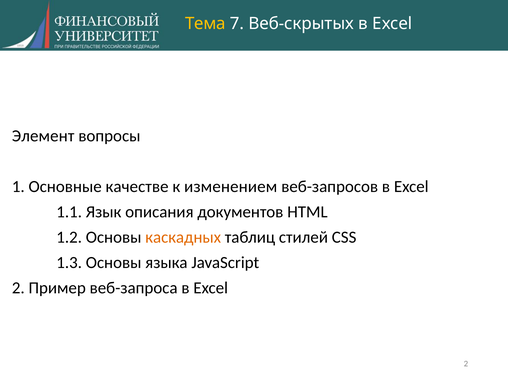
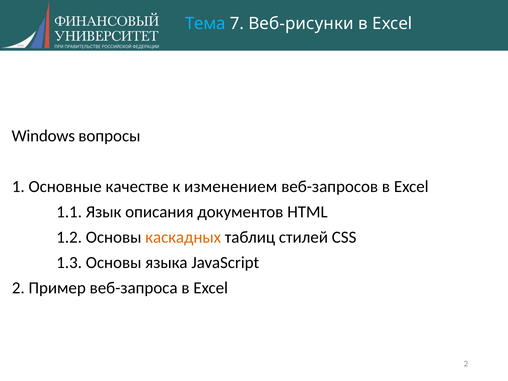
Тема colour: yellow -> light blue (205, 24)
Веб-скрытых: Веб-скрытых -> Веб-рисунки (301, 24)
Элемент: Элемент -> Windows (43, 136)
